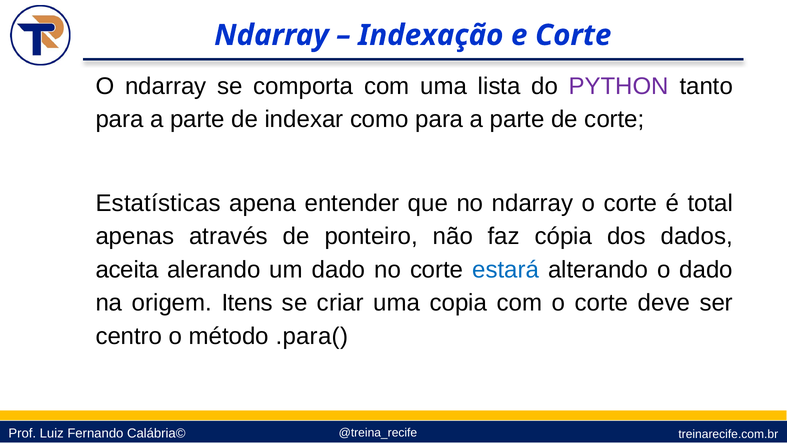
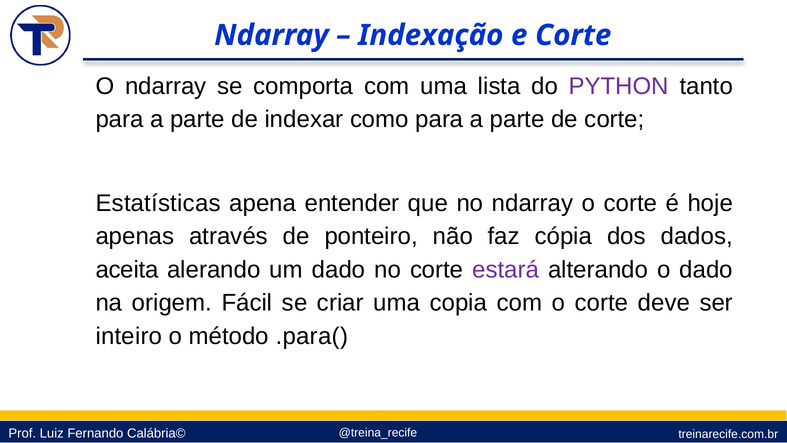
total: total -> hoje (710, 203)
estará colour: blue -> purple (506, 270)
Itens: Itens -> Fácil (247, 303)
centro: centro -> inteiro (129, 336)
